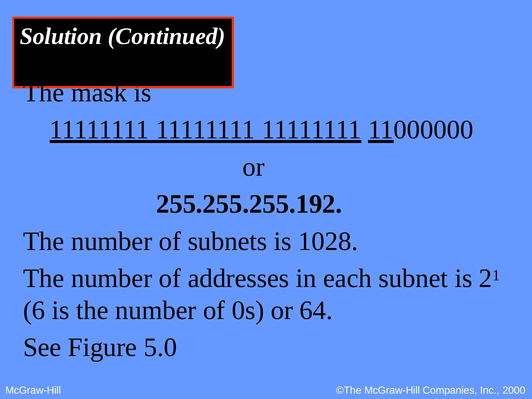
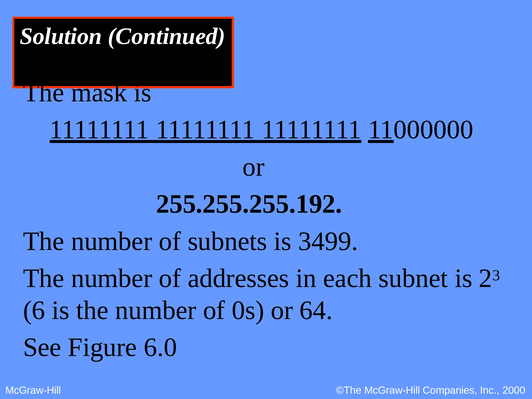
1028: 1028 -> 3499 (328, 241)
1: 1 -> 3 (496, 275)
5.0: 5.0 -> 6.0 (161, 347)
